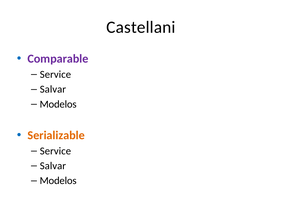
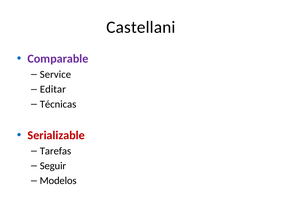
Salvar: Salvar -> Editar (53, 90)
Modelos: Modelos -> Técnicas (58, 104)
Serializable colour: orange -> red (56, 136)
Service: Service -> Tarefas (55, 151)
Salvar: Salvar -> Seguir (53, 166)
